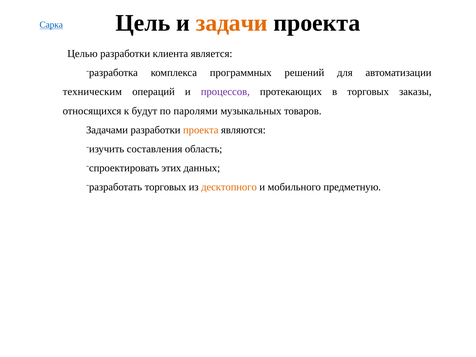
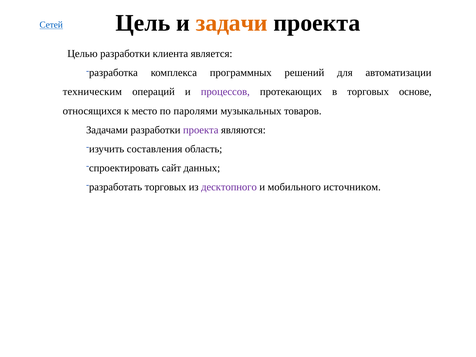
Сарка: Сарка -> Сетей (51, 25)
заказы: заказы -> основе (415, 92)
будут: будут -> место (144, 111)
проекта colour: orange -> purple (201, 130)
этих: этих -> сайт (171, 168)
десктопного colour: orange -> purple (229, 187)
предметную: предметную -> источником (352, 187)
